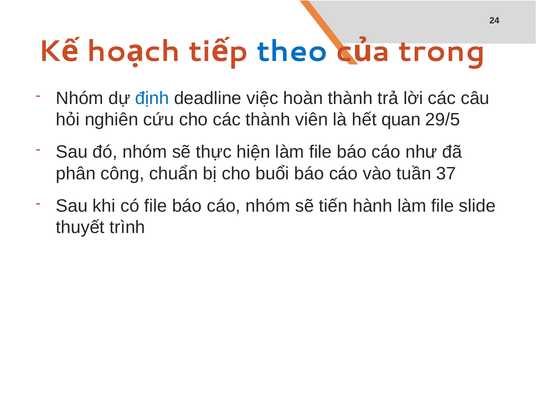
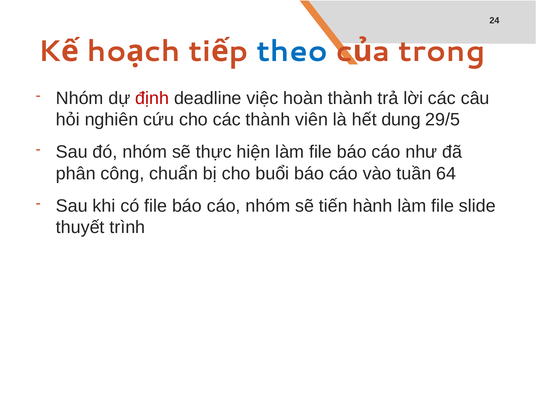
định colour: blue -> red (152, 98)
quan: quan -> dung (401, 120)
37: 37 -> 64 (446, 174)
